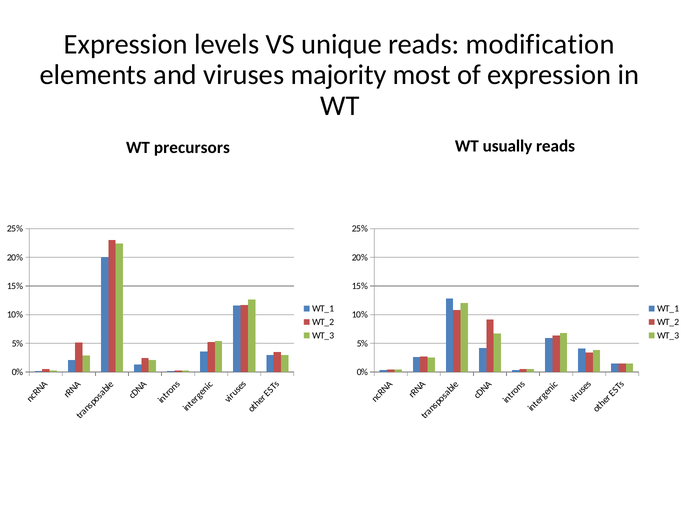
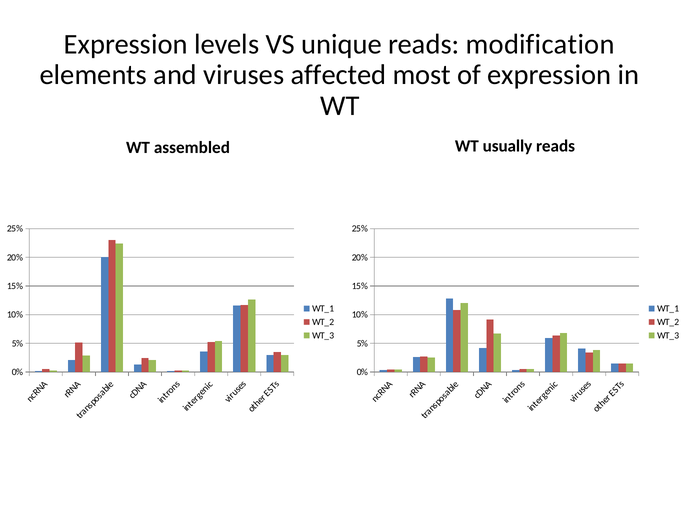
majority: majority -> affected (338, 75)
precursors: precursors -> assembled (192, 148)
